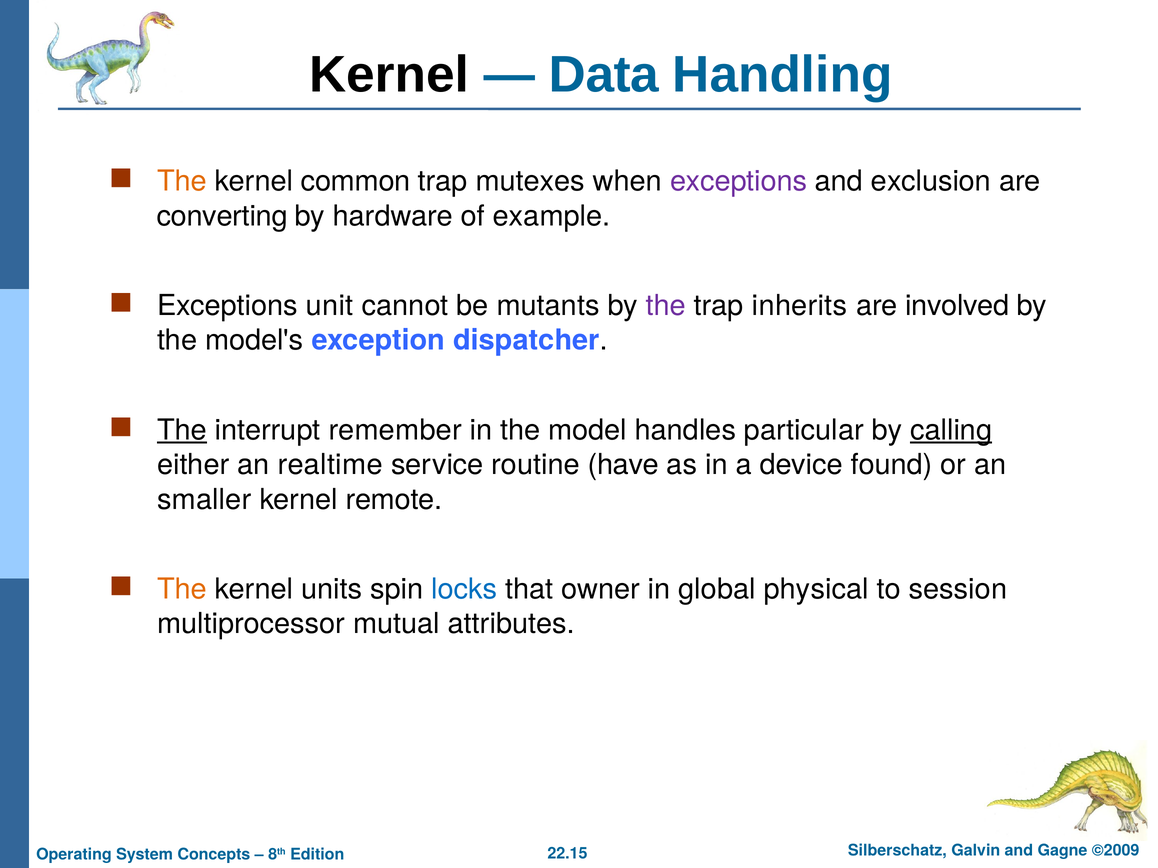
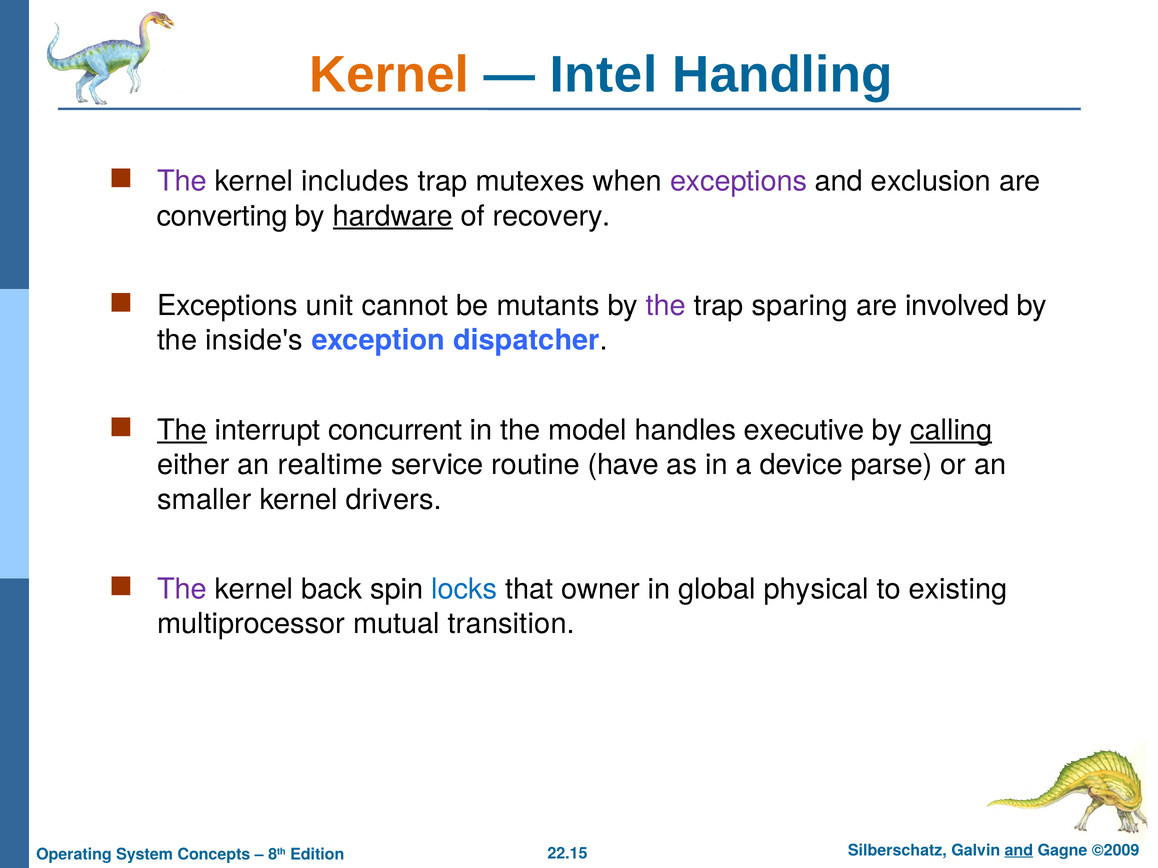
Kernel colour: black -> orange (389, 75)
Data: Data -> Intel (603, 75)
The colour: orange -> purple (182, 181)
common: common -> includes (355, 181)
hardware underline: none -> present (393, 216)
example: example -> recovery (552, 216)
inherits: inherits -> sparing (800, 306)
model's: model's -> inside's (254, 341)
remember: remember -> concurrent (395, 430)
particular: particular -> executive (804, 430)
found: found -> parse (892, 465)
remote: remote -> drivers (394, 500)
The colour: orange -> purple (182, 590)
units: units -> back (332, 590)
session: session -> existing (958, 590)
attributes: attributes -> transition (511, 624)
and underline: none -> present (1019, 851)
